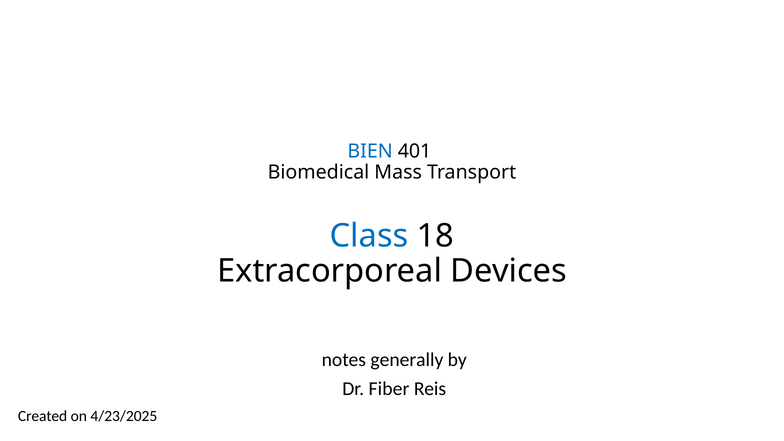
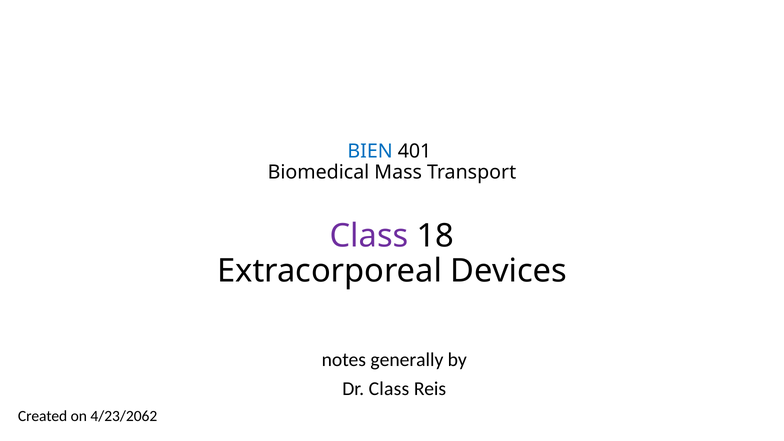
Class colour: blue -> purple (369, 236)
Dr Fiber: Fiber -> Class (389, 389)
4/23/2025: 4/23/2025 -> 4/23/2062 (124, 416)
